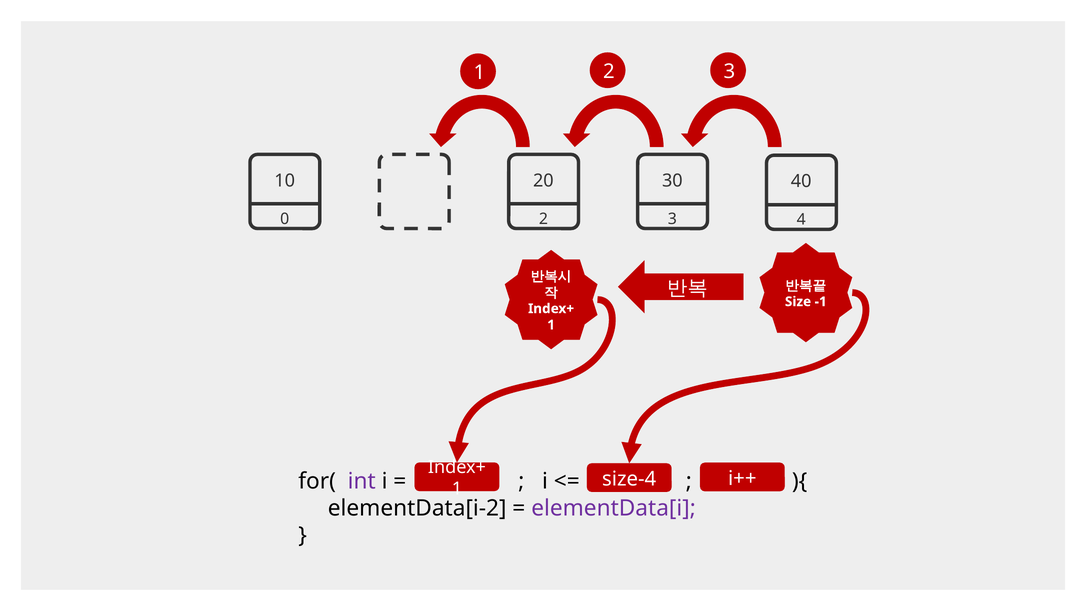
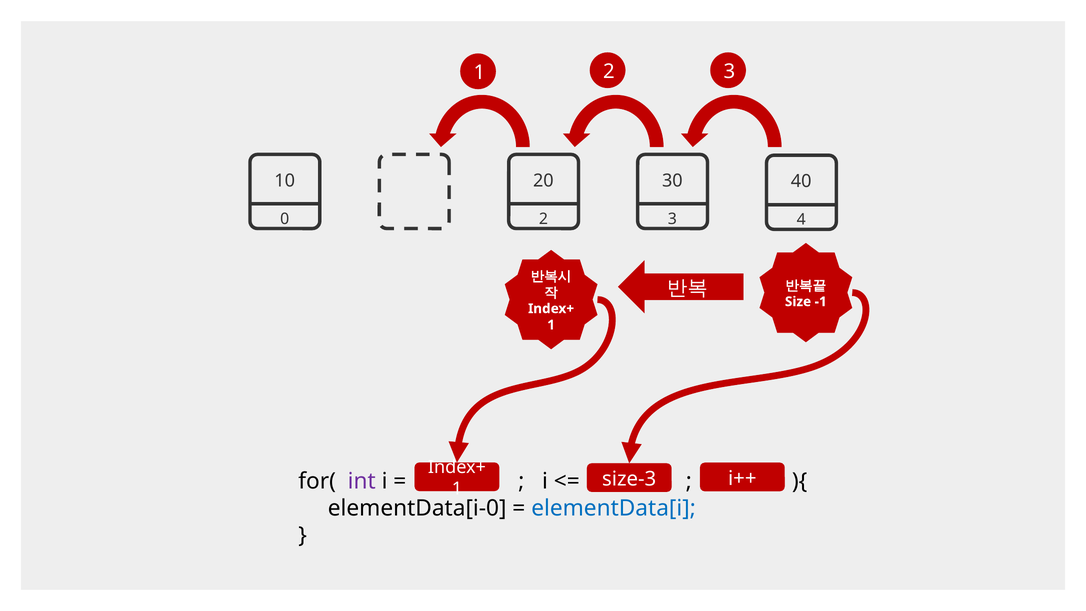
size-4: size-4 -> size-3 (629, 479)
elementData[i-2: elementData[i-2 -> elementData[i-0 (417, 508)
elementData[i colour: purple -> blue (614, 508)
